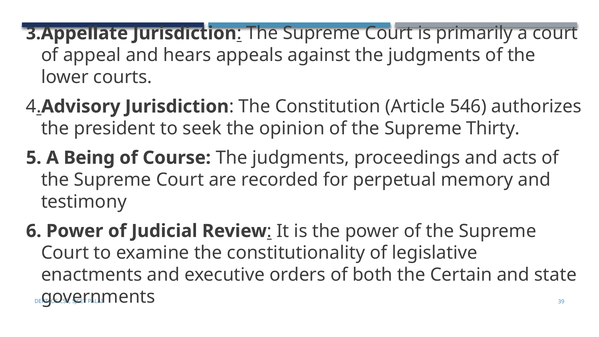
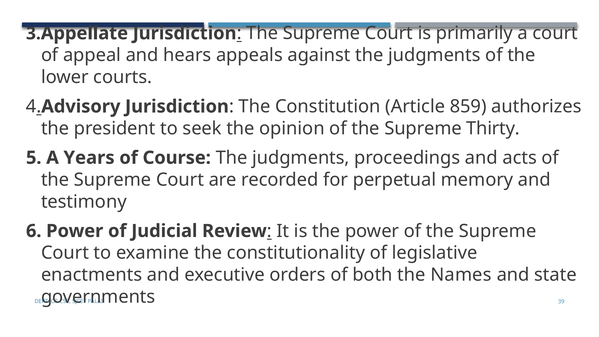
546: 546 -> 859 (468, 106)
Being: Being -> Years (89, 158)
Certain: Certain -> Names (461, 275)
